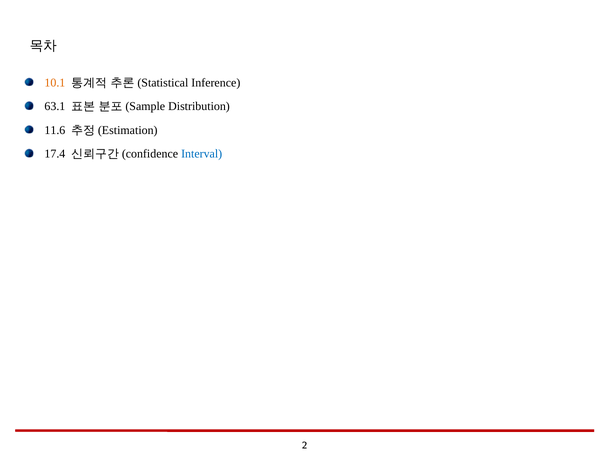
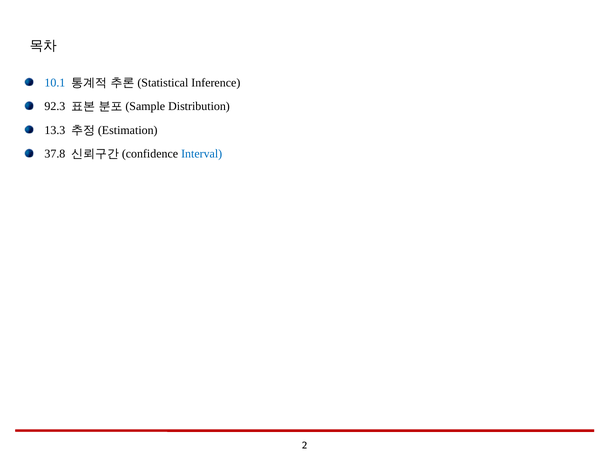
10.1 colour: orange -> blue (55, 83)
63.1: 63.1 -> 92.3 (55, 106)
11.6: 11.6 -> 13.3 (55, 130)
17.4: 17.4 -> 37.8 (55, 154)
